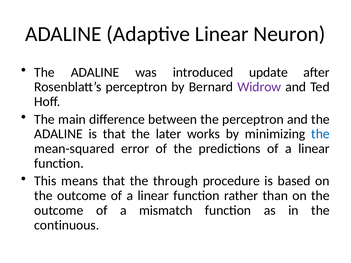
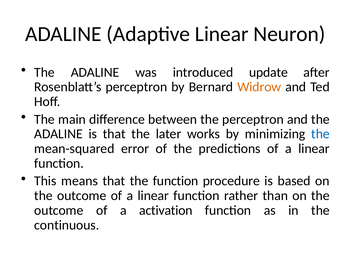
Widrow colour: purple -> orange (259, 87)
the through: through -> function (176, 181)
mismatch: mismatch -> activation (166, 211)
